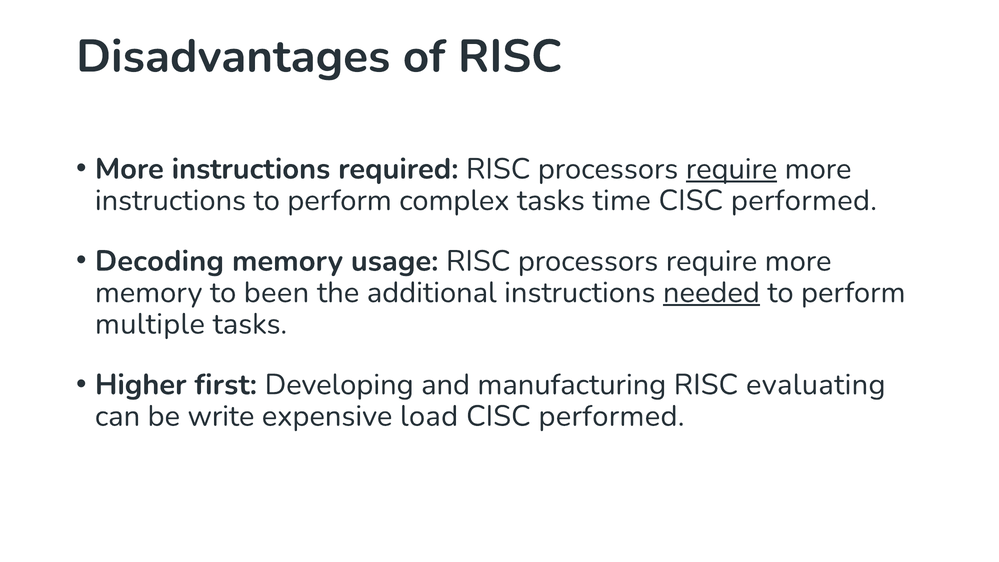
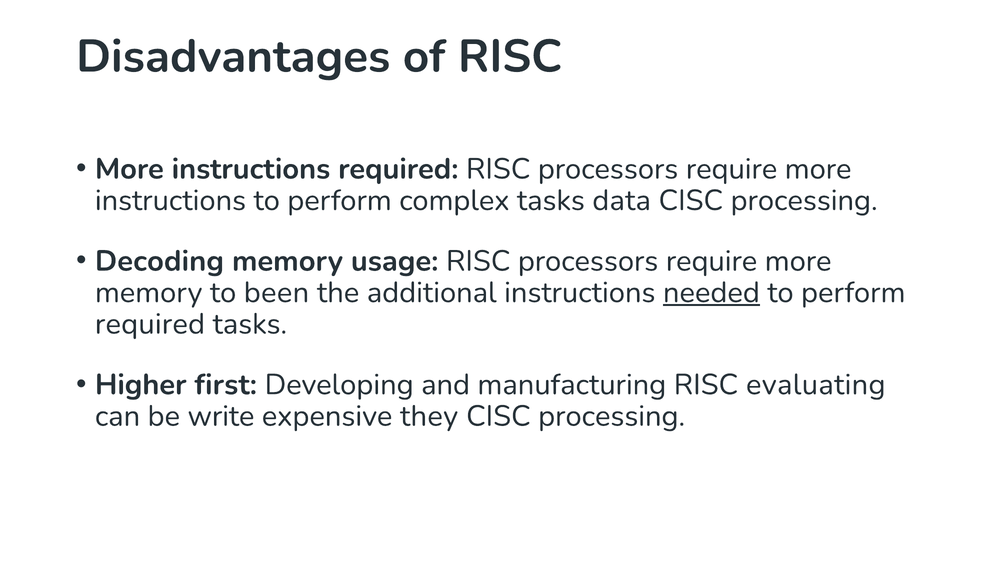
require underline: present -> none (732, 169)
time: time -> data (622, 200)
performed: performed -> processing (804, 200)
multiple: multiple -> required (150, 324)
load: load -> they (429, 416)
performed: performed -> processing (612, 416)
